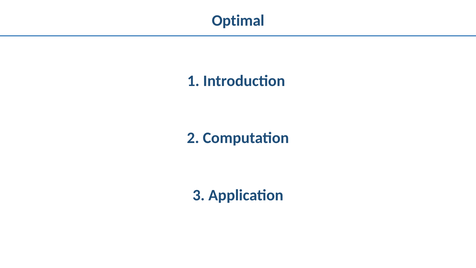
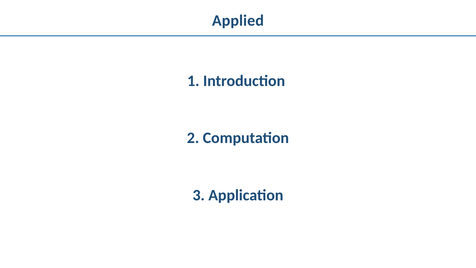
Optimal: Optimal -> Applied (238, 20)
